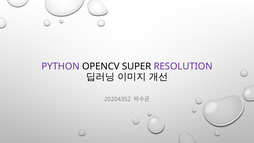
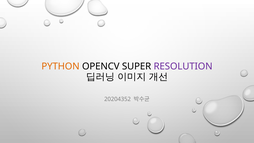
PYTHON colour: purple -> orange (60, 66)
